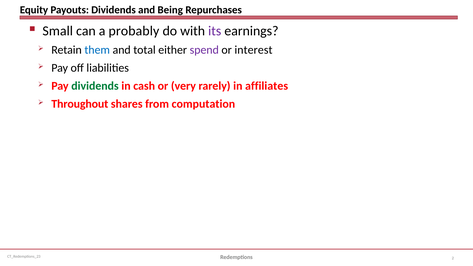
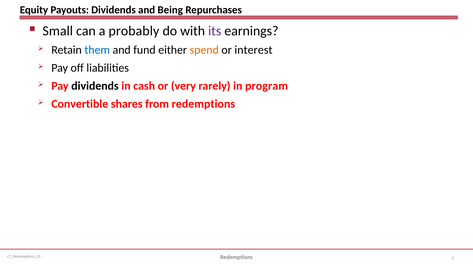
total: total -> fund (144, 50)
spend colour: purple -> orange (204, 50)
dividends colour: green -> black (95, 86)
affiliates: affiliates -> program (267, 86)
Throughout: Throughout -> Convertible (80, 104)
from computation: computation -> redemptions (203, 104)
